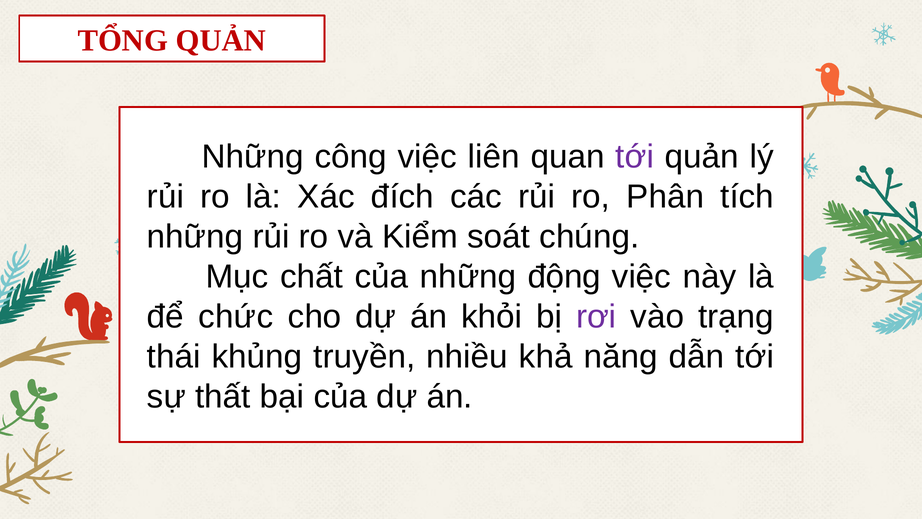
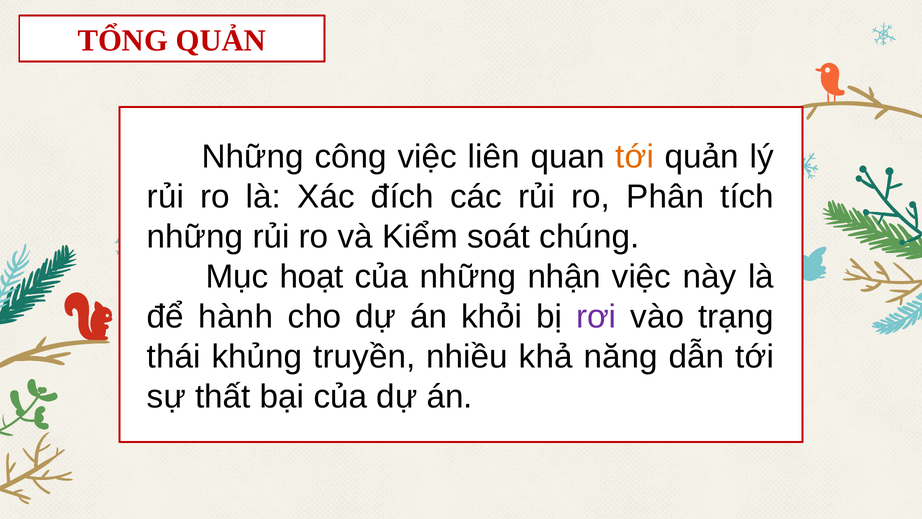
tới colour: purple -> orange (635, 157)
chất: chất -> hoạt (312, 277)
động: động -> nhận (564, 277)
chức: chức -> hành (236, 316)
